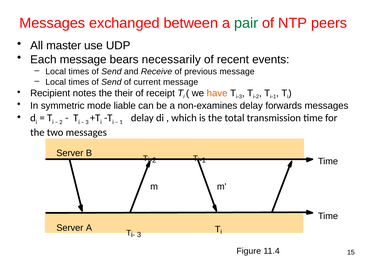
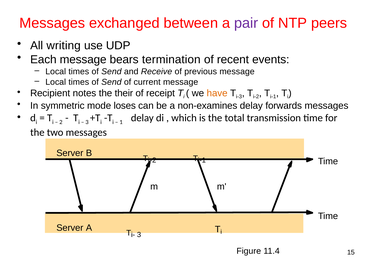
pair colour: green -> purple (246, 23)
master: master -> writing (64, 46)
necessarily: necessarily -> termination (171, 60)
liable: liable -> loses (125, 106)
